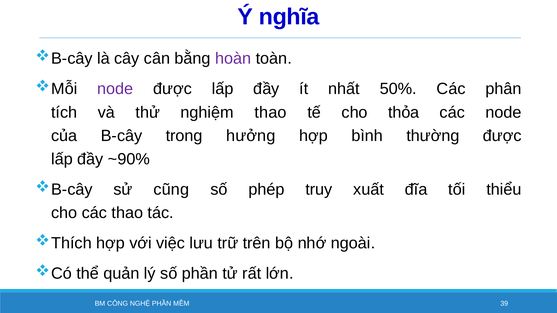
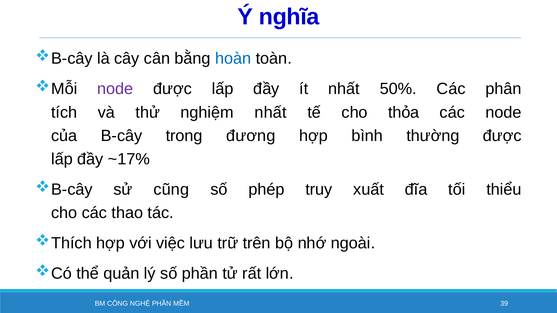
hoàn colour: purple -> blue (233, 59)
nghiệm thao: thao -> nhất (271, 112)
hưởng: hưởng -> đương (251, 136)
~90%: ~90% -> ~17% (129, 159)
